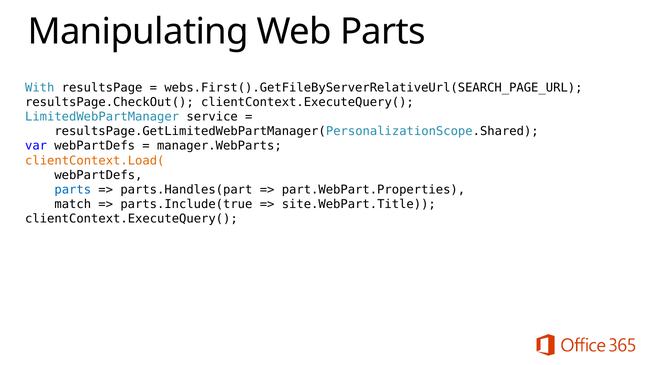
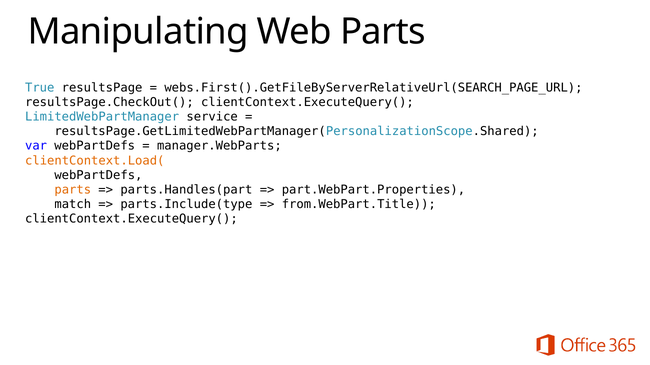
With: With -> True (40, 88)
parts colour: blue -> orange (73, 190)
parts.Include(true: parts.Include(true -> parts.Include(type (186, 205)
site.WebPart.Title: site.WebPart.Title -> from.WebPart.Title (359, 205)
